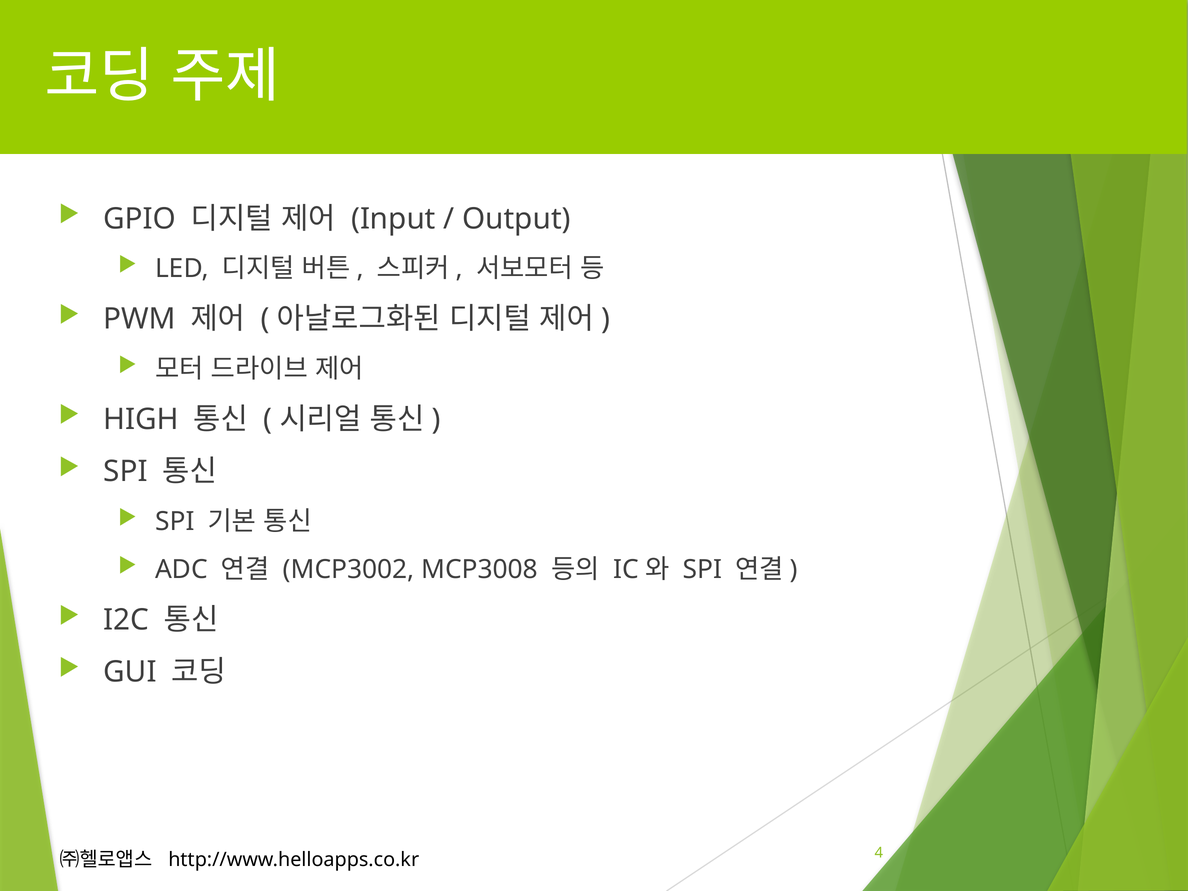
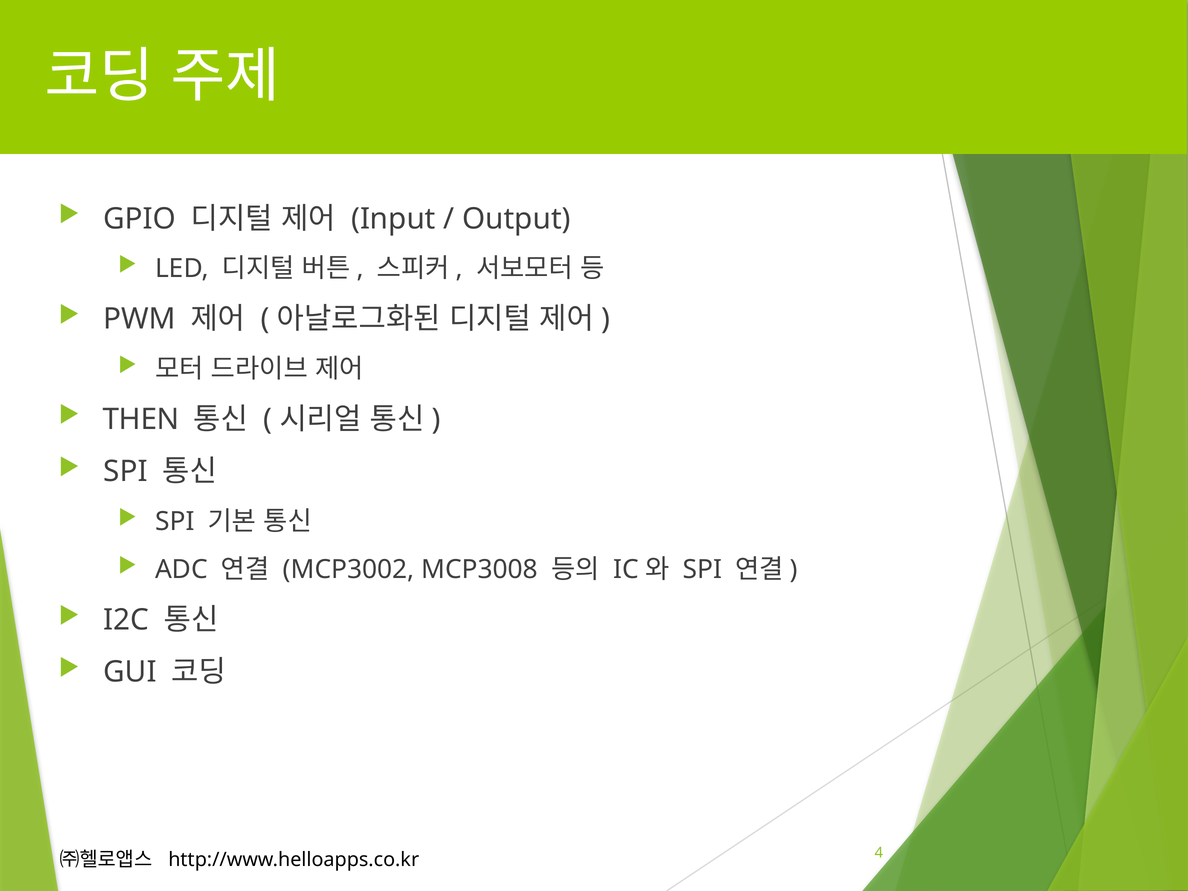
HIGH: HIGH -> THEN (141, 419)
